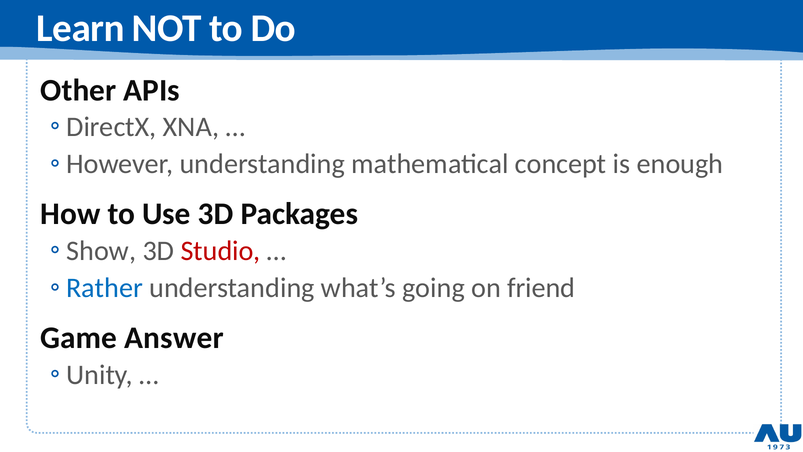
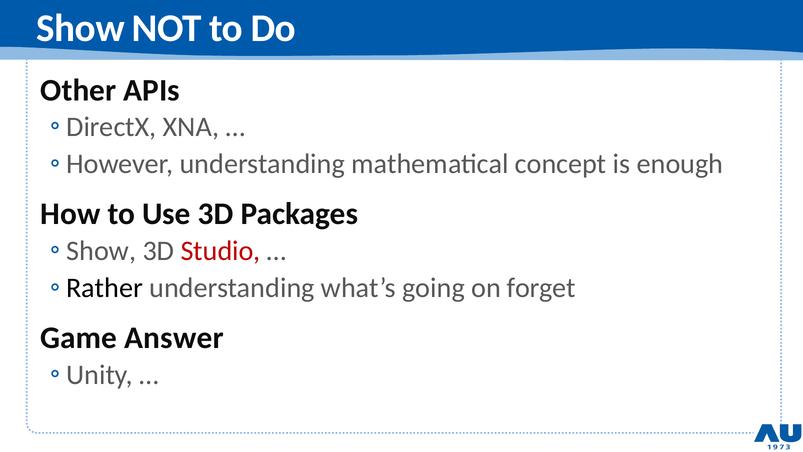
Learn: Learn -> Show (81, 28)
Rather colour: blue -> black (105, 288)
friend: friend -> forget (541, 288)
